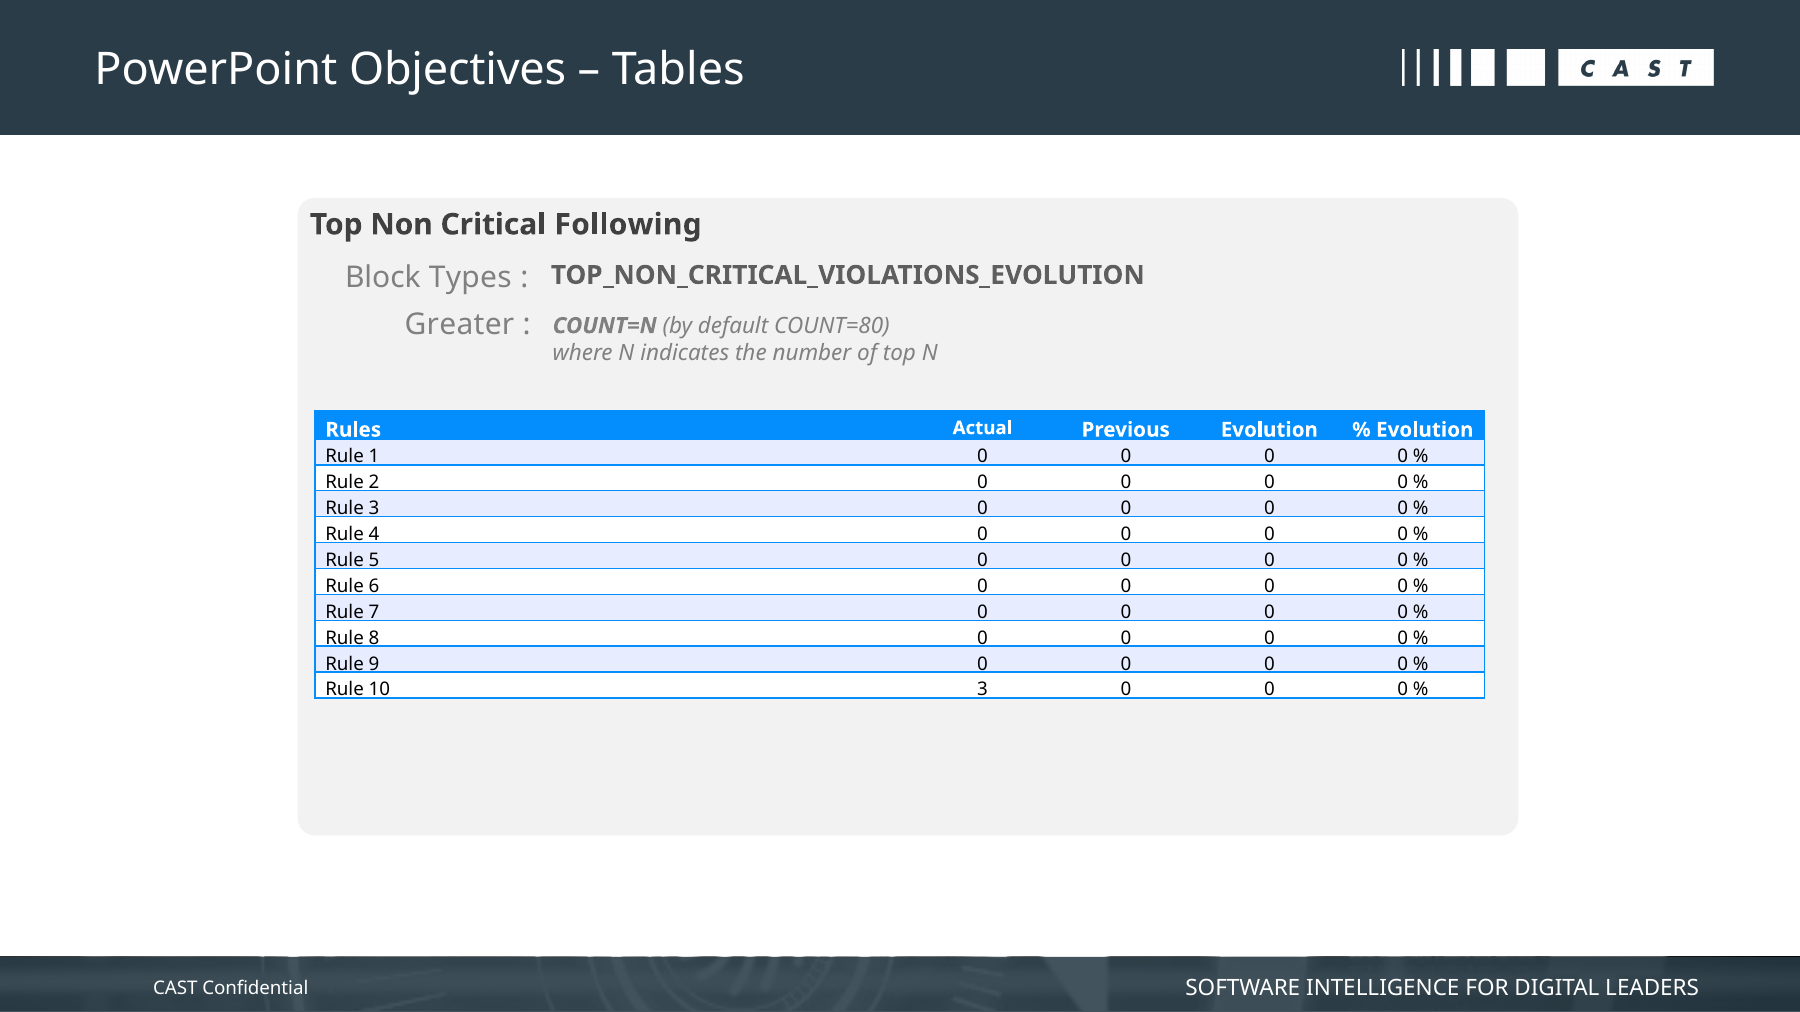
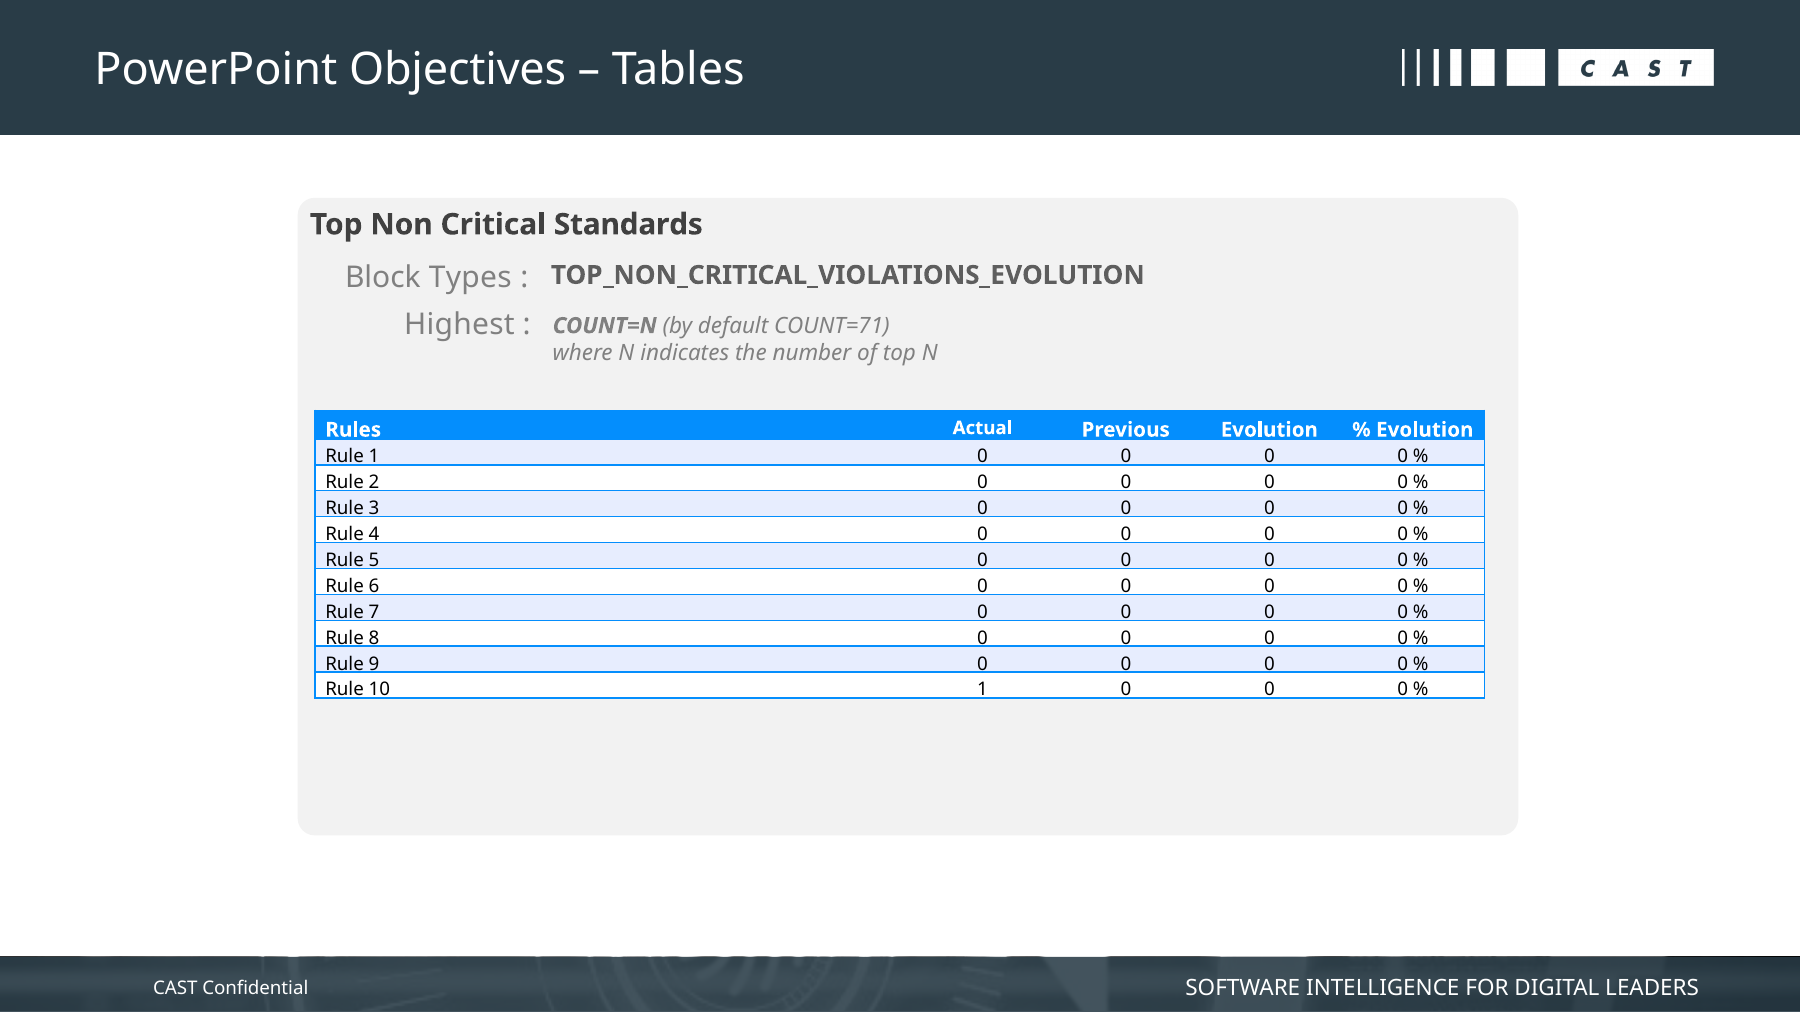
Following: Following -> Standards (628, 225)
Greater: Greater -> Highest (459, 325)
COUNT=80: COUNT=80 -> COUNT=71 (832, 326)
10 3: 3 -> 1 (982, 690)
